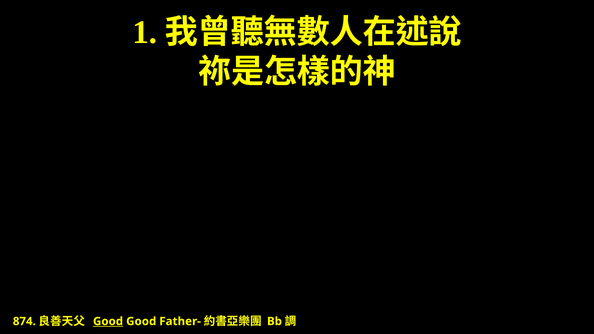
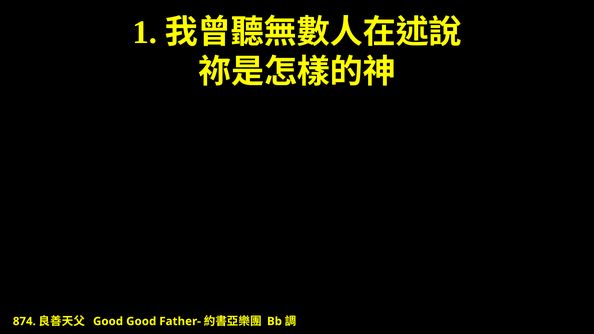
Good underline: present -> none (108, 321)
